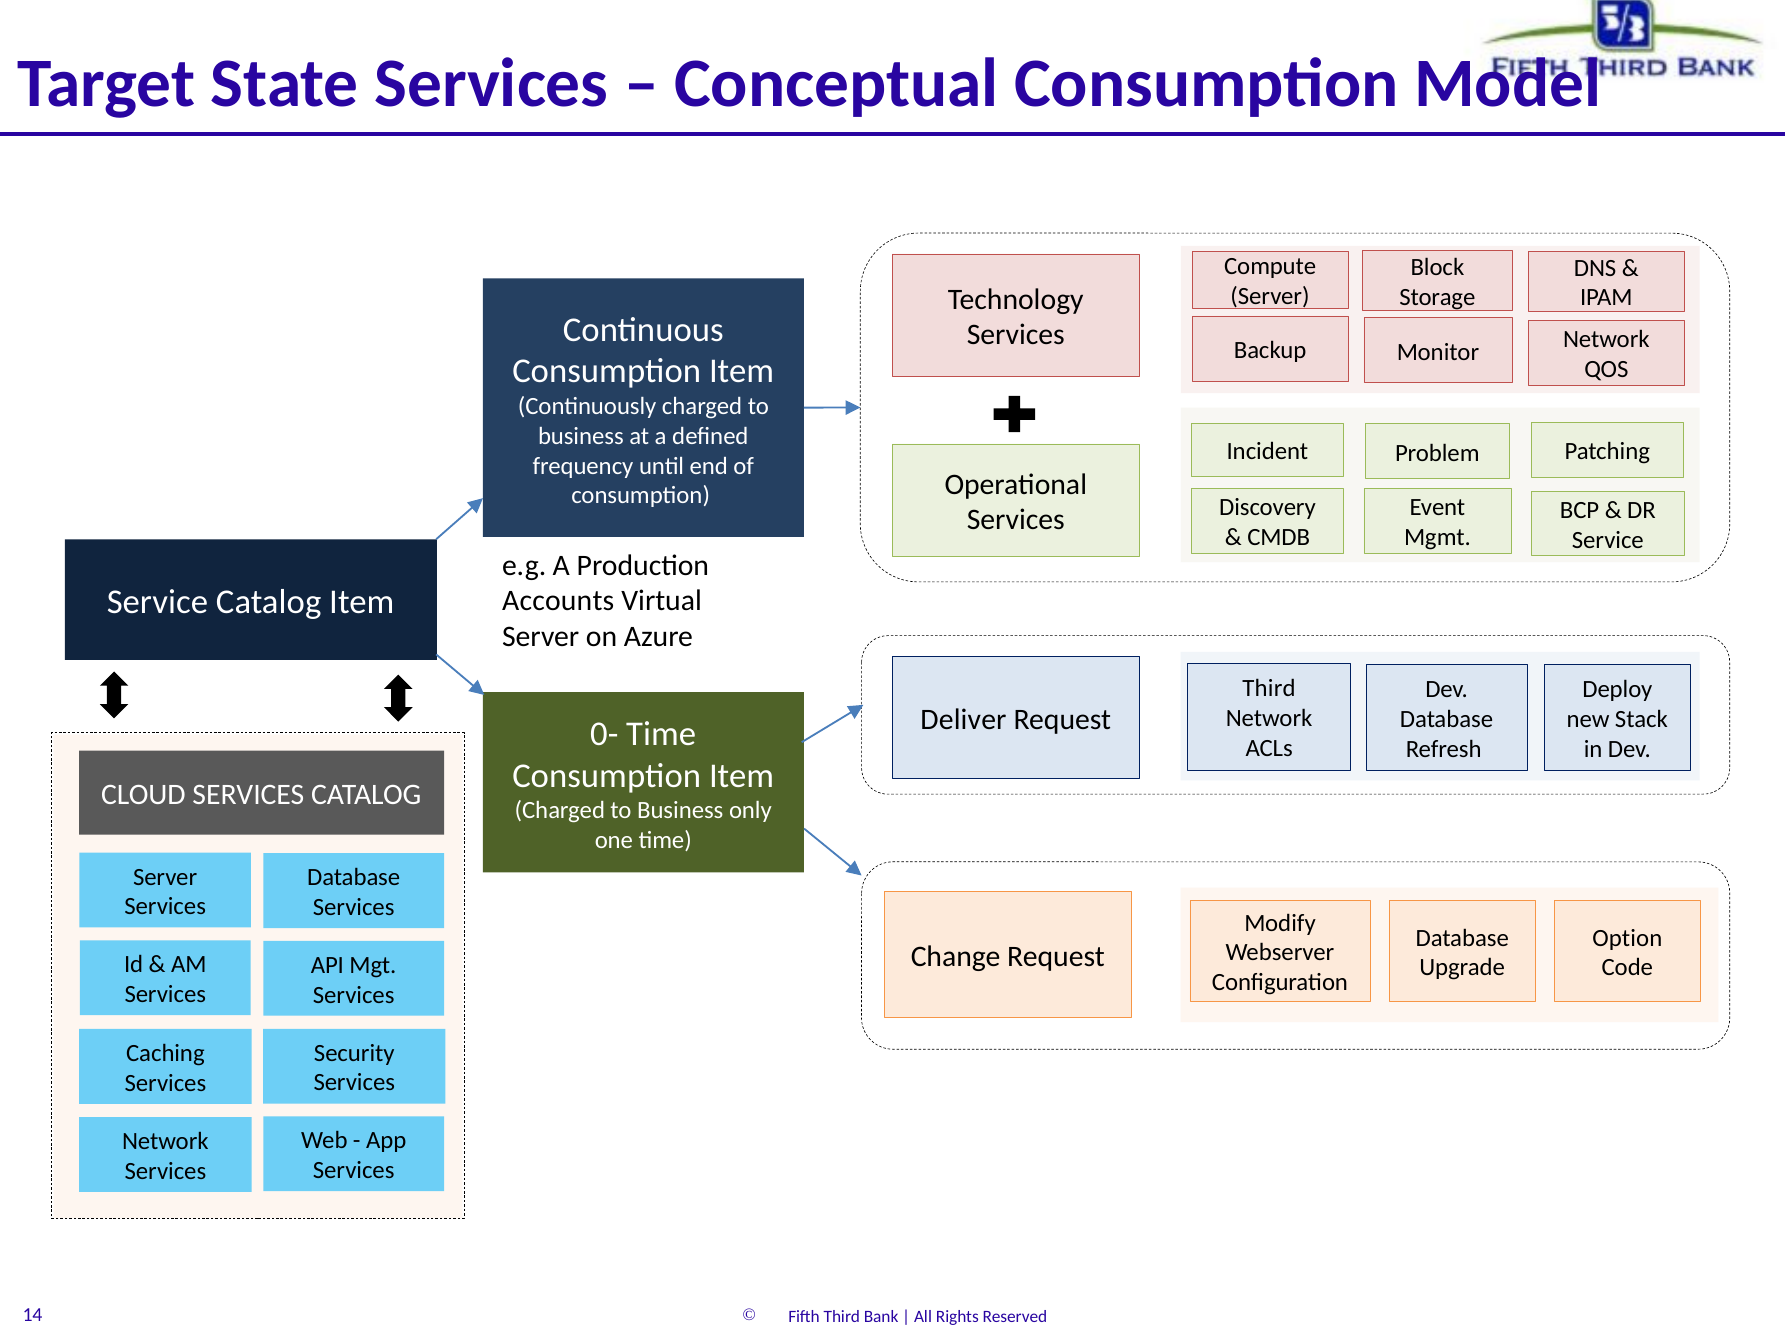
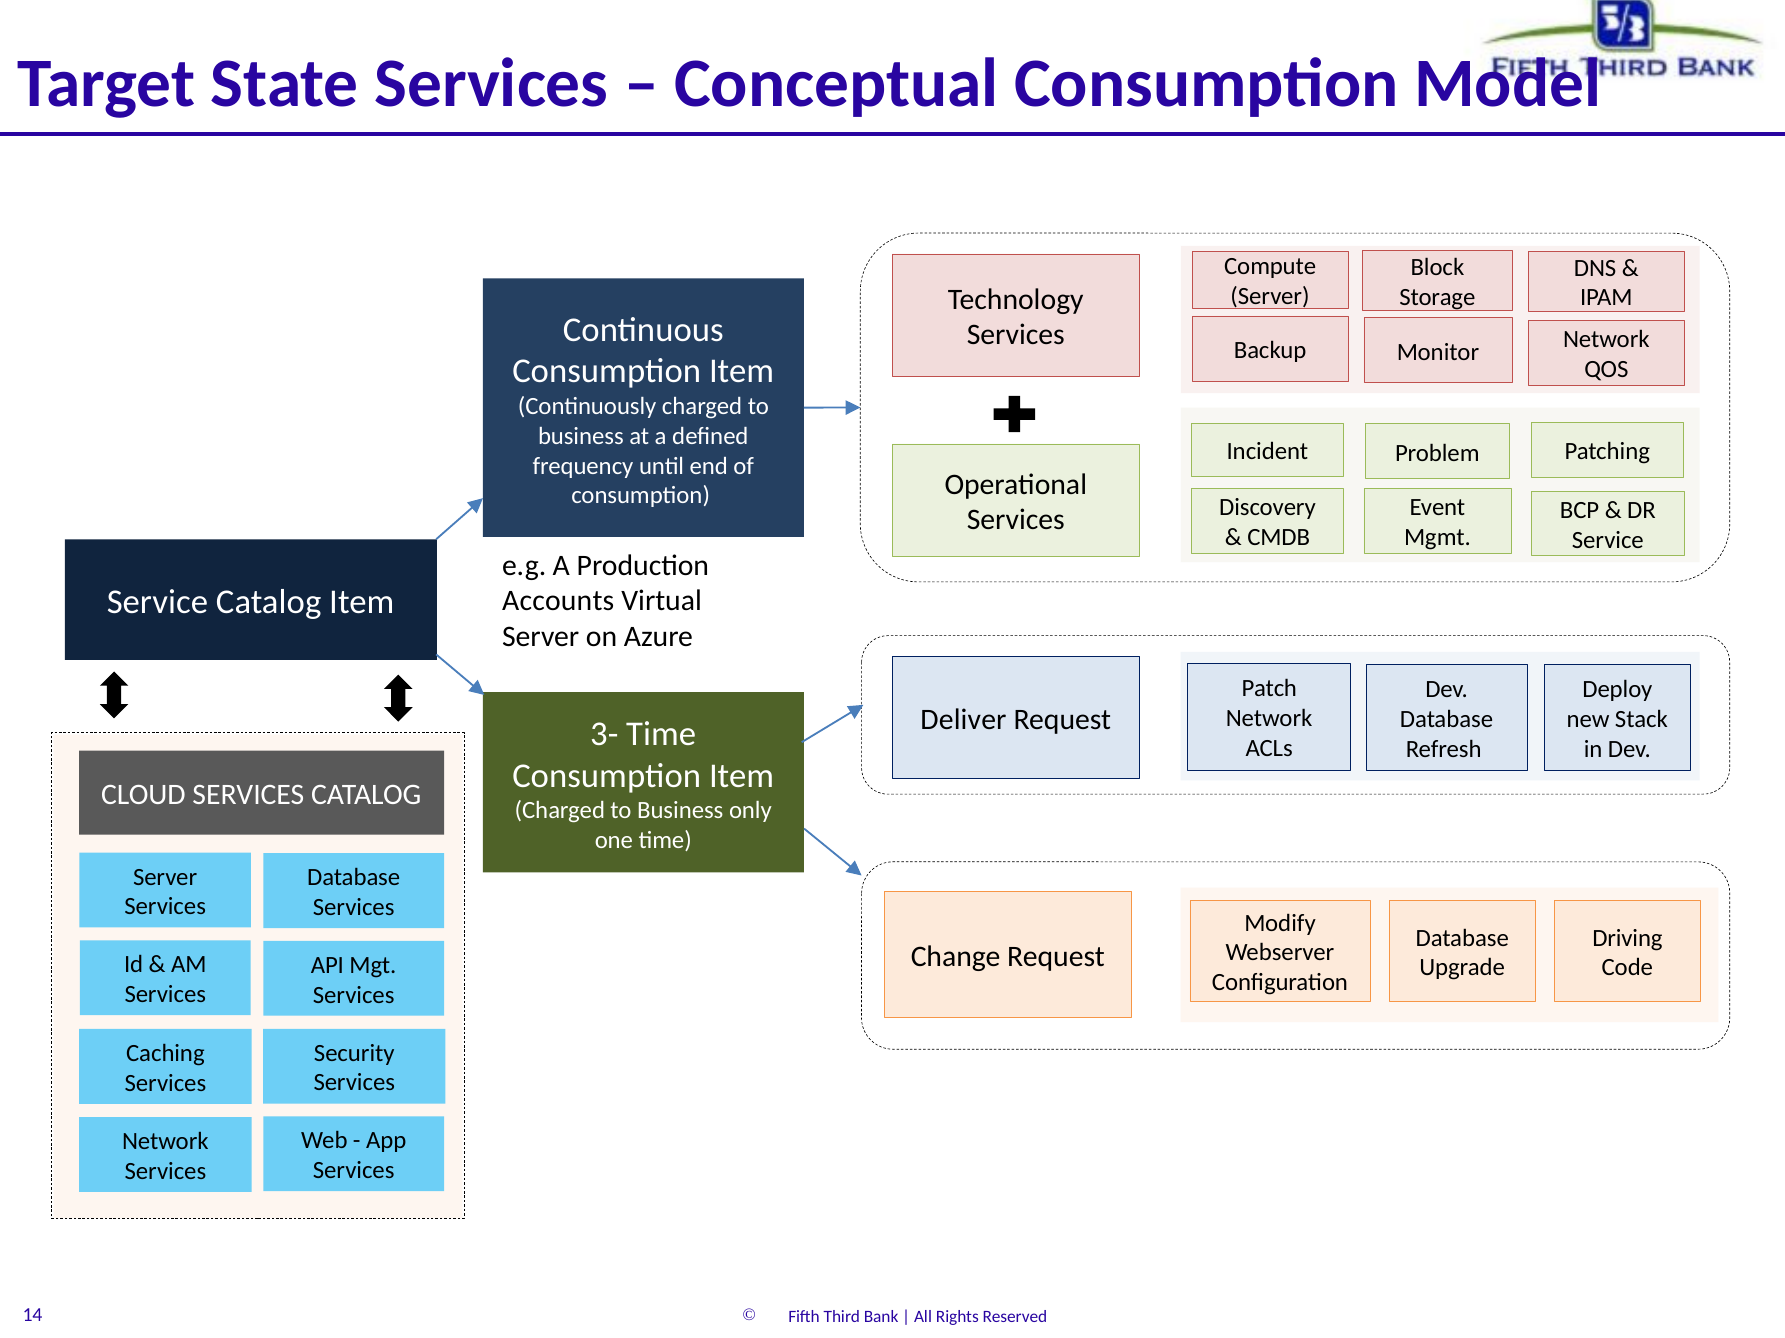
Third: Third -> Patch (1269, 689)
0-: 0- -> 3- (604, 735)
Option: Option -> Driving (1627, 938)
